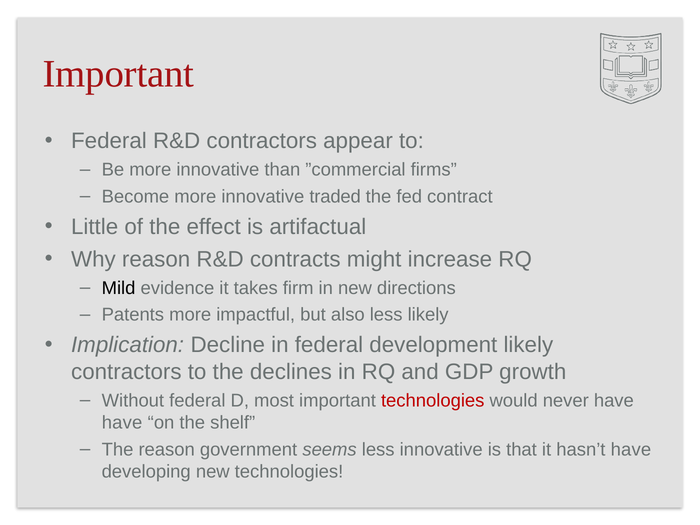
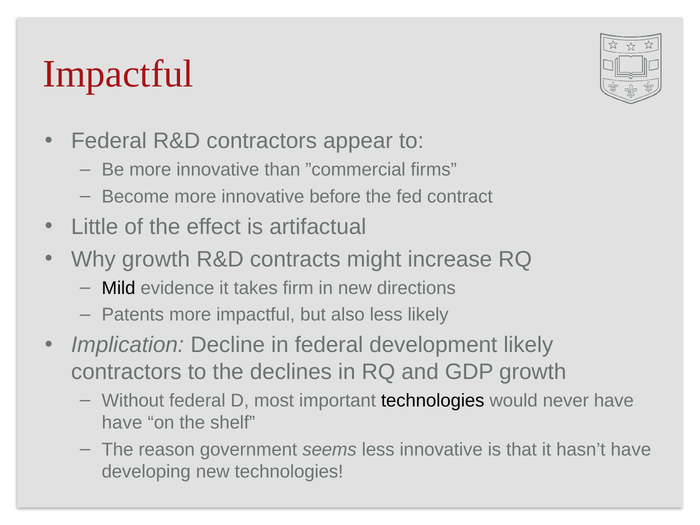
Important: Important -> Impactful (118, 74)
traded: traded -> before (335, 197)
Why reason: reason -> growth (156, 259)
technologies colour: red -> black (433, 401)
